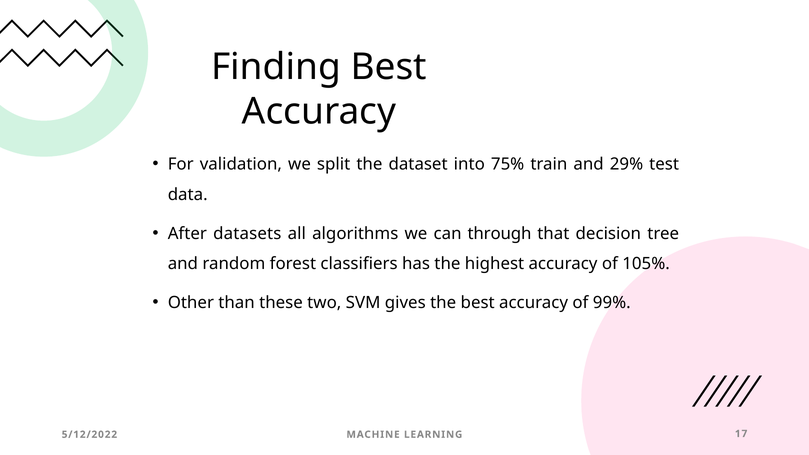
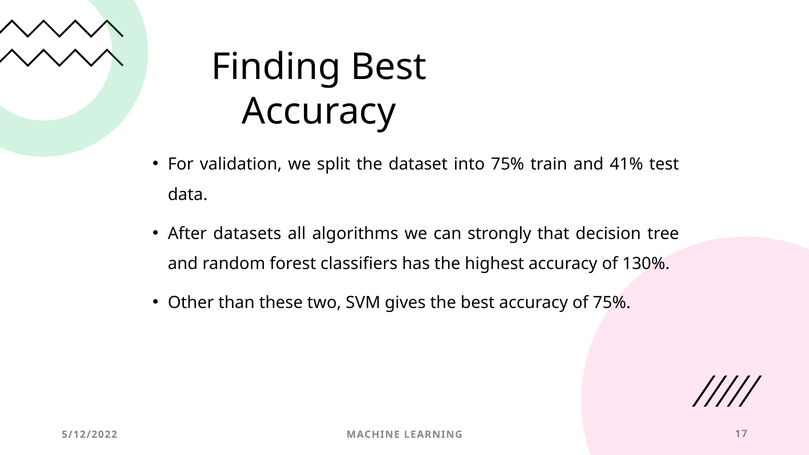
29%: 29% -> 41% (626, 164)
through: through -> strongly (500, 234)
105%: 105% -> 130% (646, 264)
of 99%: 99% -> 75% (612, 303)
